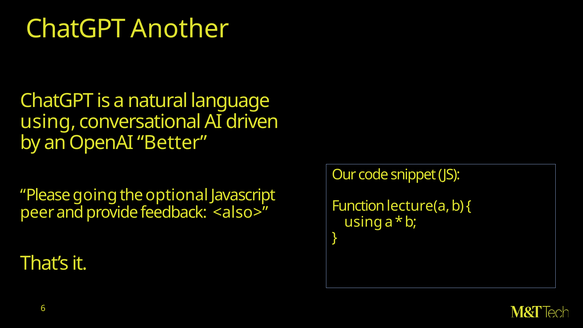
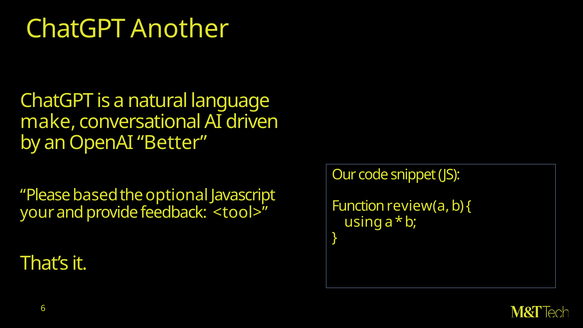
using: using -> make (48, 122)
going: going -> based (95, 195)
lecture(a: lecture(a -> review(a (418, 206)
peer: peer -> your (37, 213)
<also>: <also> -> <tool> (240, 213)
